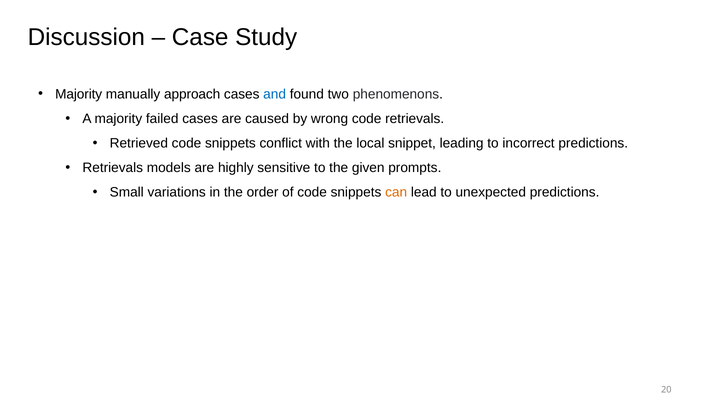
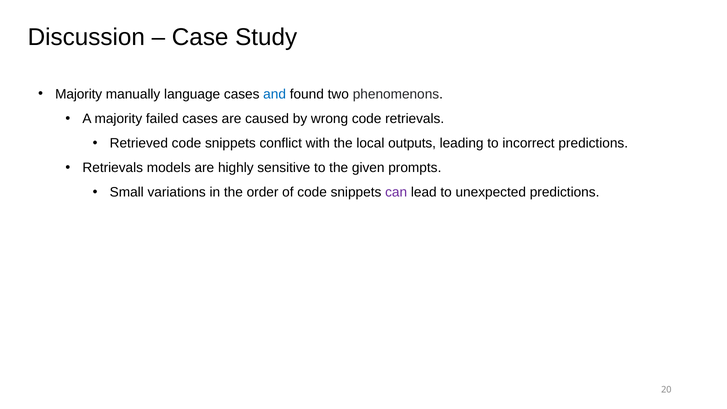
approach: approach -> language (192, 94)
snippet: snippet -> outputs (412, 143)
can colour: orange -> purple (396, 192)
